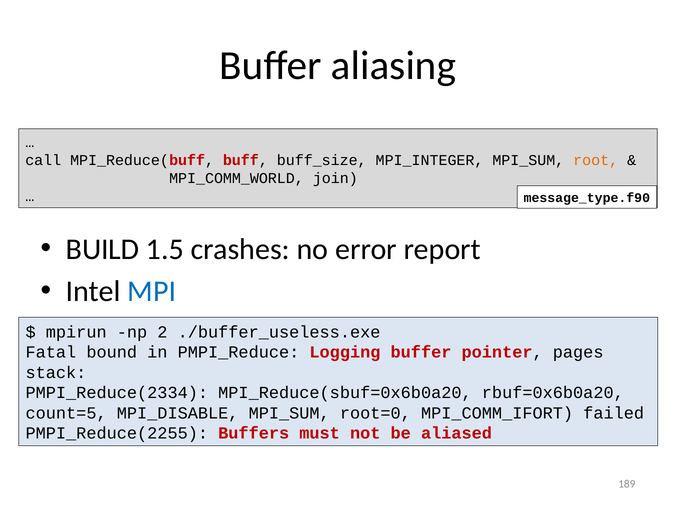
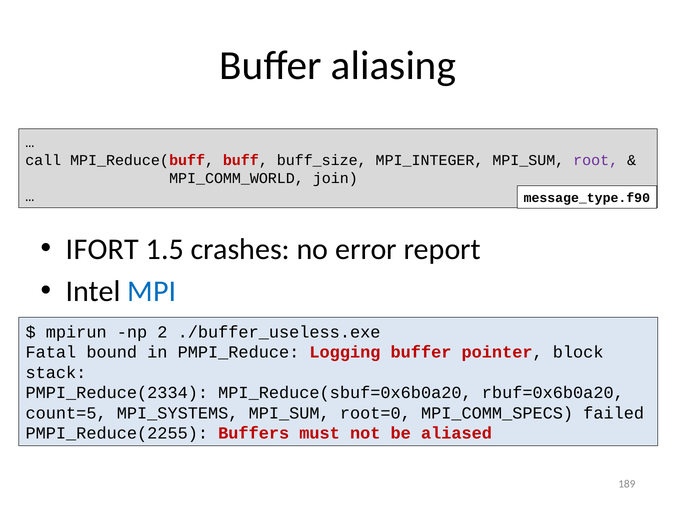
root colour: orange -> purple (596, 160)
BUILD: BUILD -> IFORT (102, 249)
pages: pages -> block (578, 352)
MPI_DISABLE: MPI_DISABLE -> MPI_SYSTEMS (178, 413)
MPI_COMM_IFORT: MPI_COMM_IFORT -> MPI_COMM_SPECS (497, 413)
